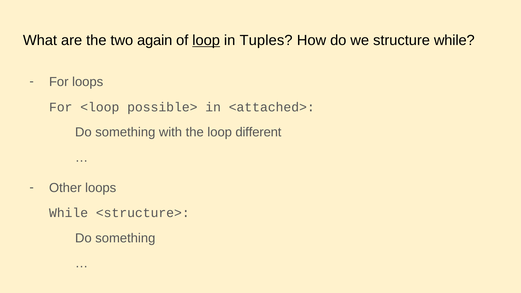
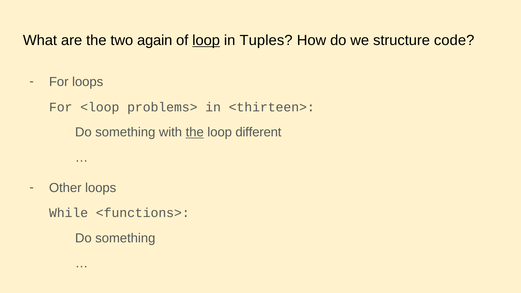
structure while: while -> code (454, 40)
possible>: possible> -> problems> (162, 107)
<attached>: <attached> -> <thirteen> (272, 107)
the underline: none -> present (195, 132)
<structure>: <structure> -> <functions> (143, 213)
